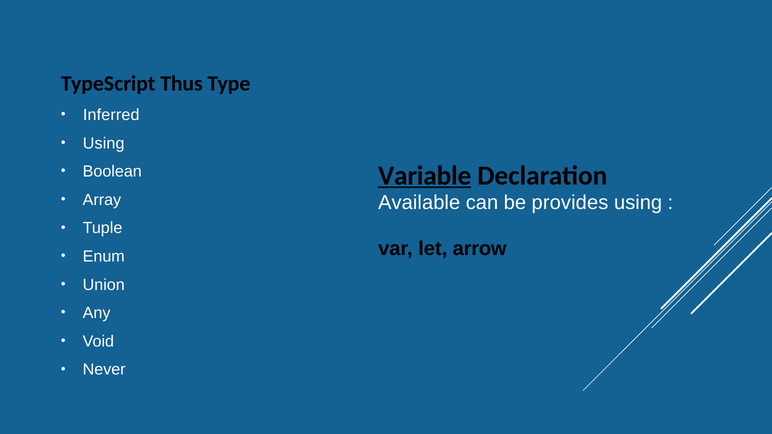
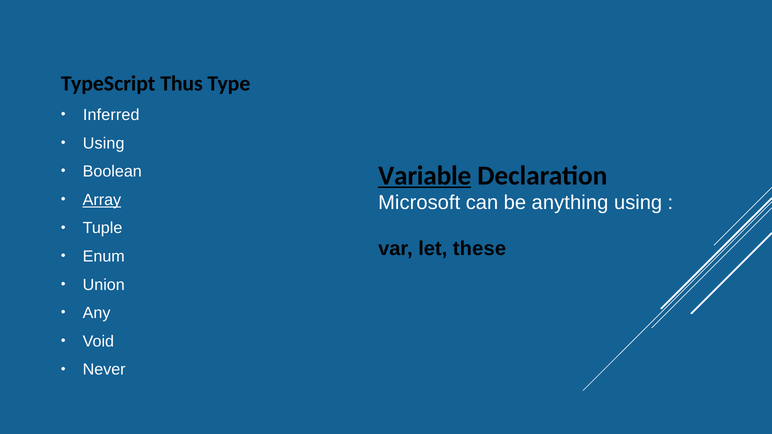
Array underline: none -> present (102, 200)
Available: Available -> Microsoft (419, 203)
provides: provides -> anything (570, 203)
arrow: arrow -> these (479, 249)
